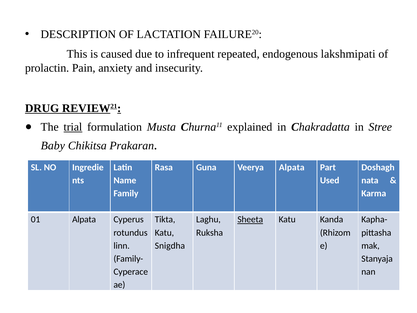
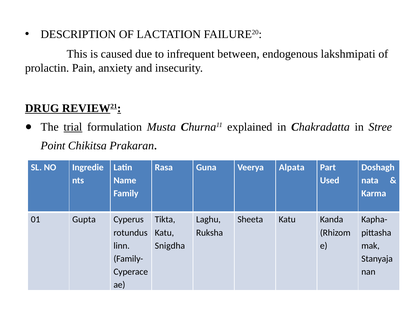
repeated: repeated -> between (238, 54)
Baby: Baby -> Point (53, 146)
01 Alpata: Alpata -> Gupta (84, 219)
Sheeta underline: present -> none (250, 219)
